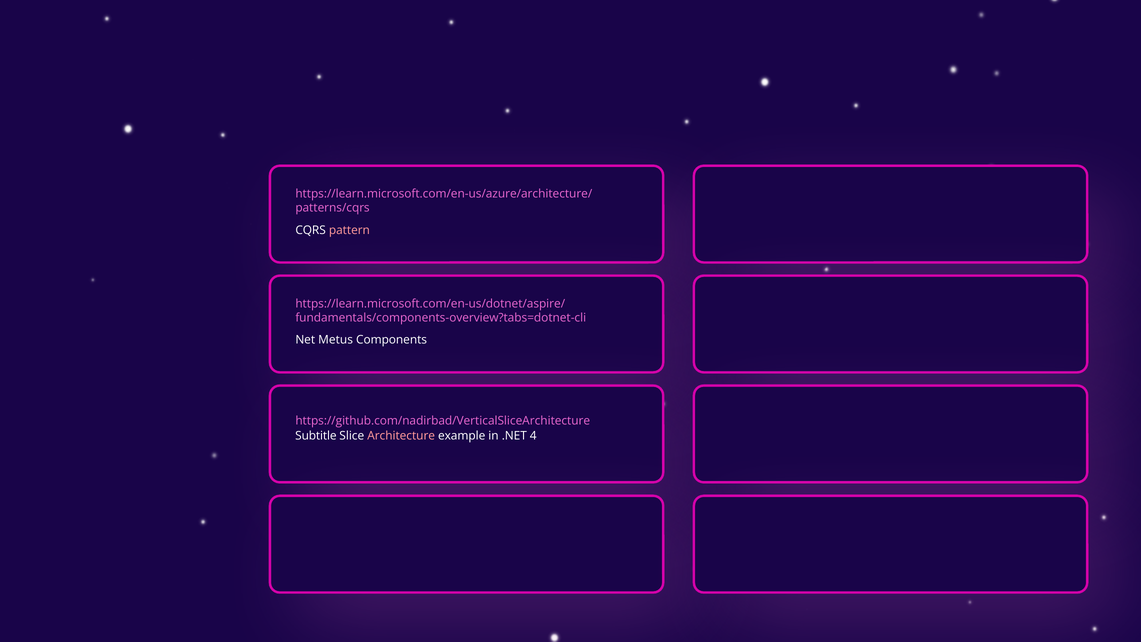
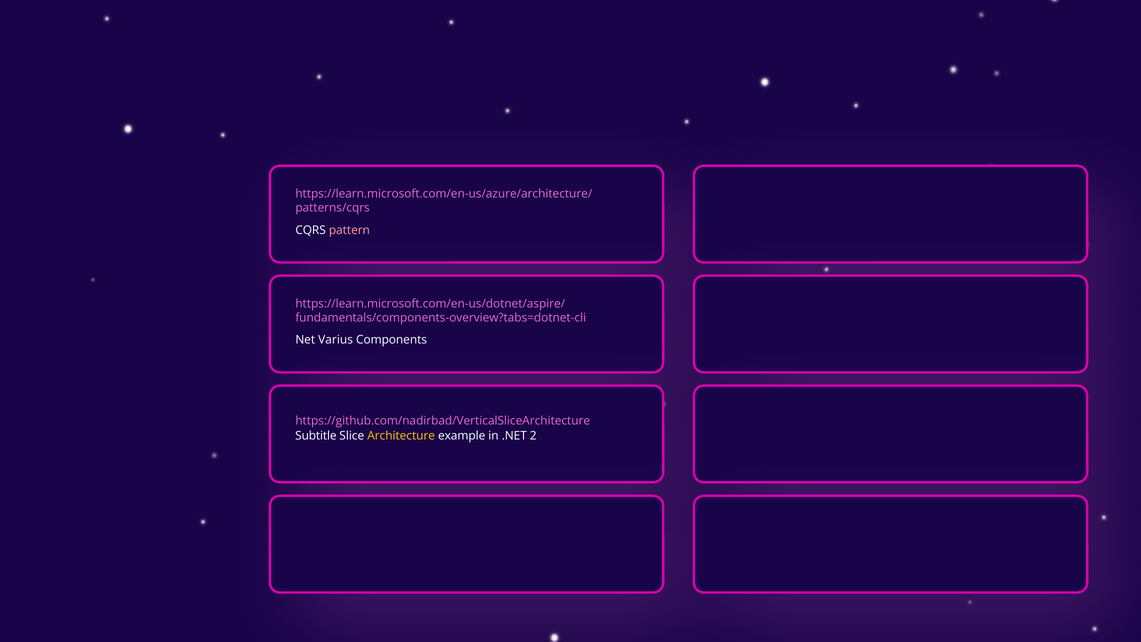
Metus: Metus -> Varius (336, 340)
Architecture colour: pink -> yellow (401, 435)
4: 4 -> 2 (533, 435)
